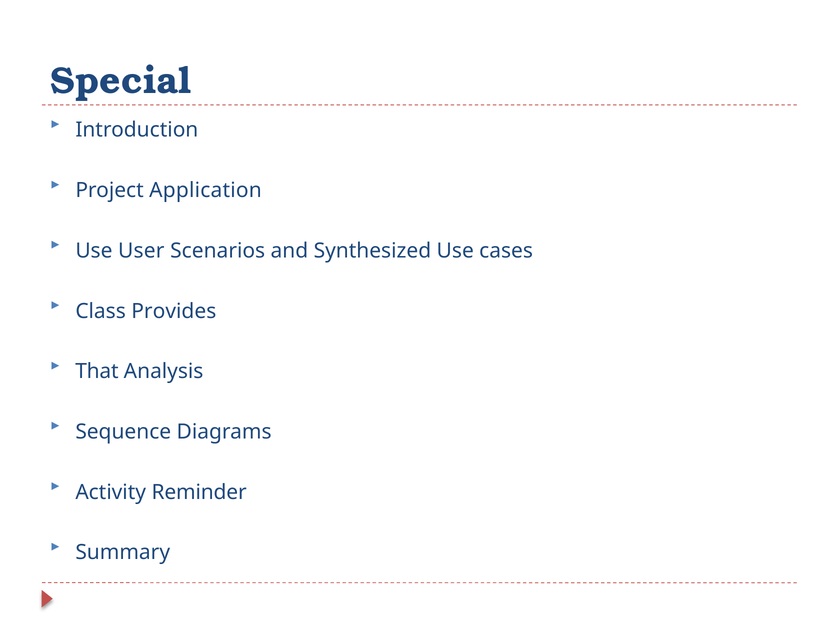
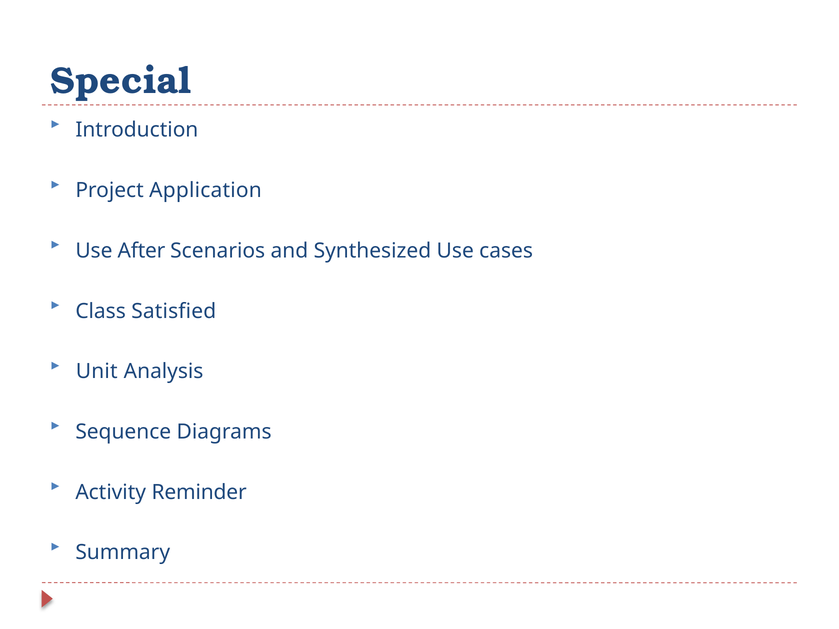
User: User -> After (141, 251)
Provides: Provides -> Satisfied (174, 311)
That: That -> Unit (97, 372)
